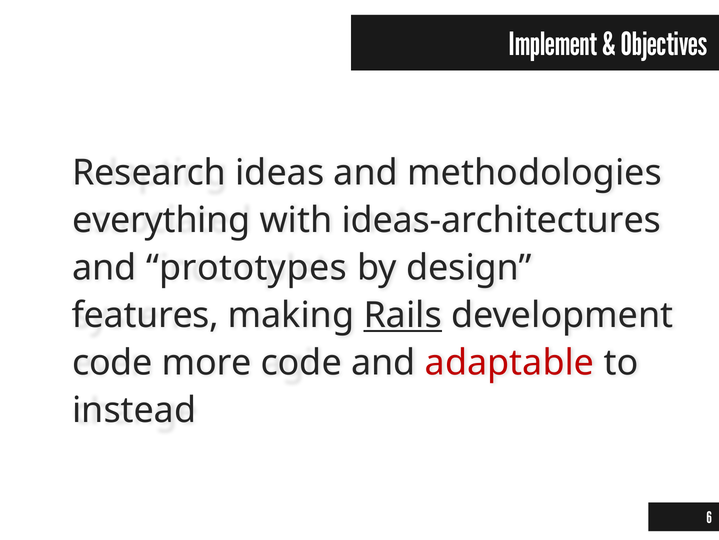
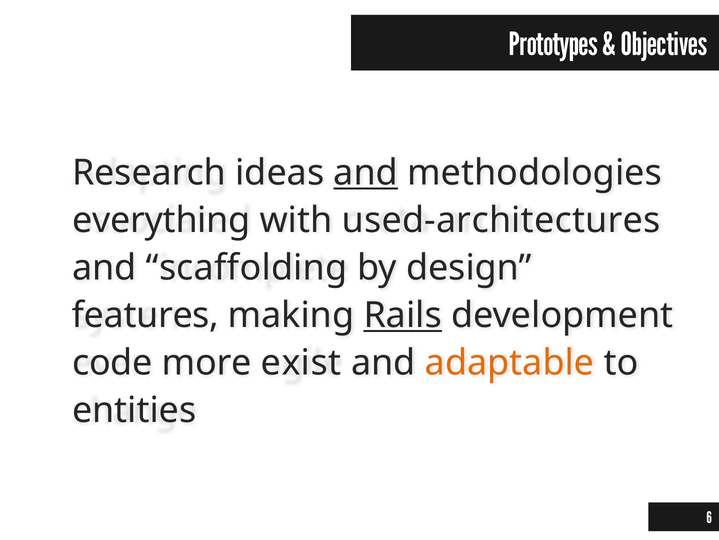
Implement: Implement -> Prototypes (553, 45)
and underline: none -> present (366, 173)
ideas-architectures: ideas-architectures -> used-architectures (501, 220)
prototypes: prototypes -> scaffolding (247, 268)
more code: code -> exist (301, 362)
adaptable colour: red -> orange (510, 362)
instead: instead -> entities (134, 410)
